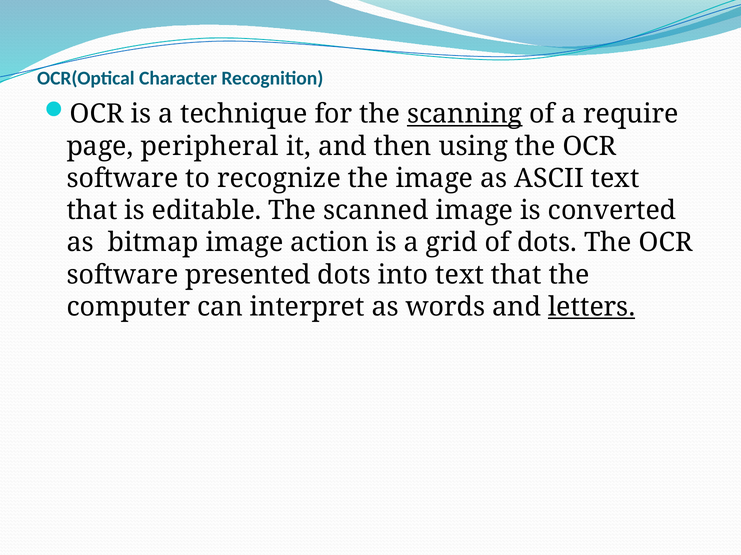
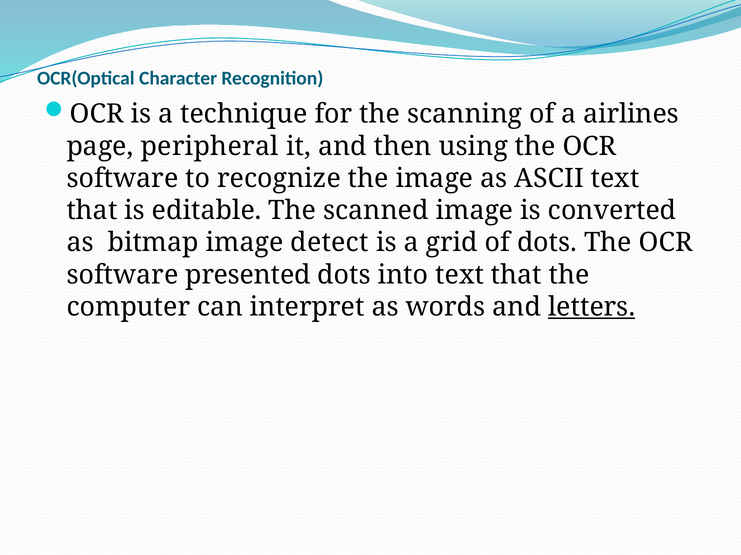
scanning underline: present -> none (465, 114)
require: require -> airlines (631, 114)
action: action -> detect (330, 243)
